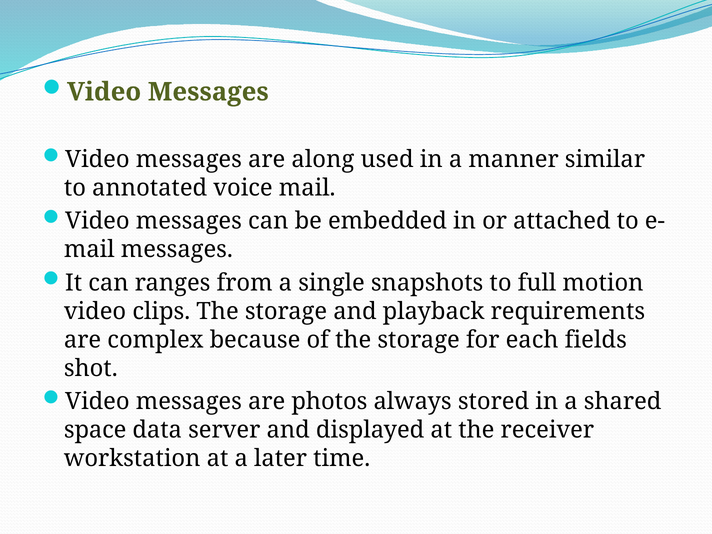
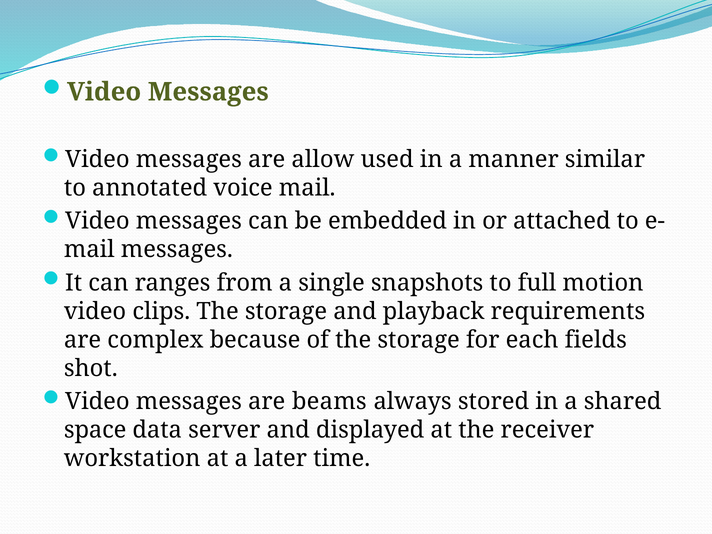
along: along -> allow (323, 159)
photos: photos -> beams (329, 401)
